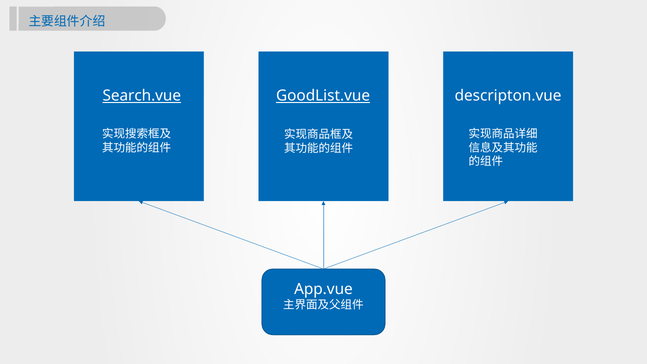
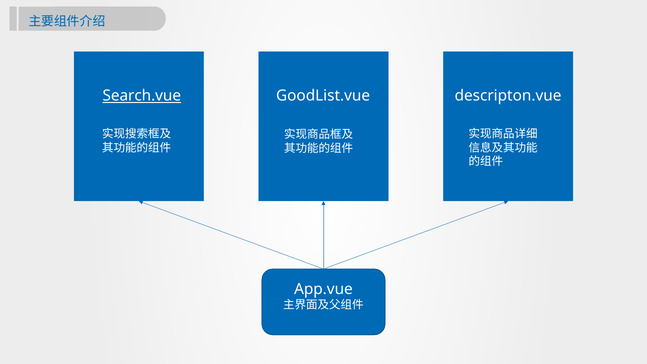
GoodList.vue underline: present -> none (323, 96)
